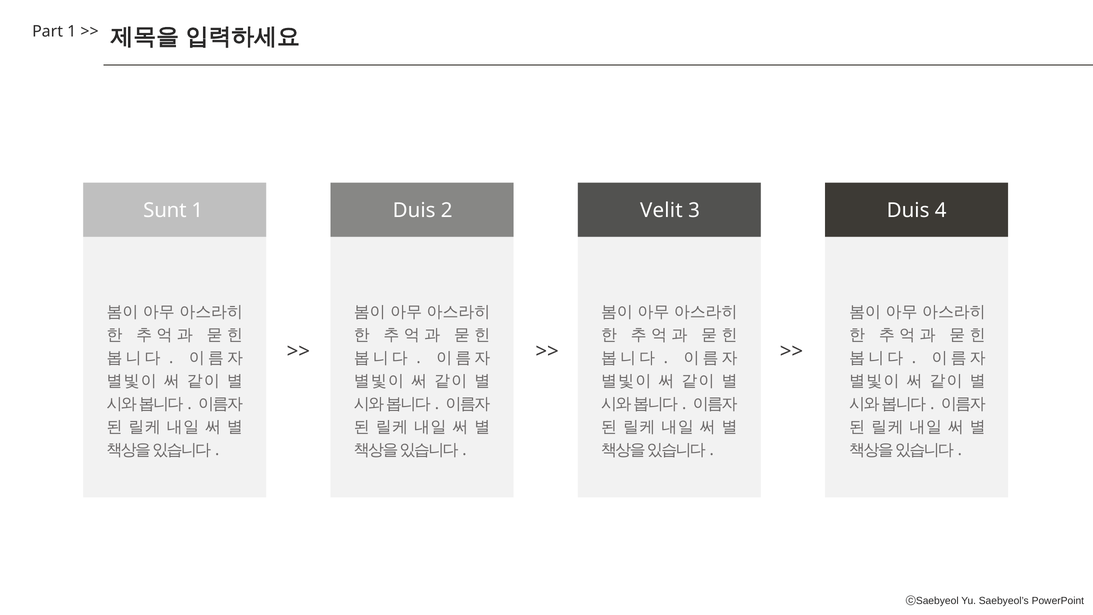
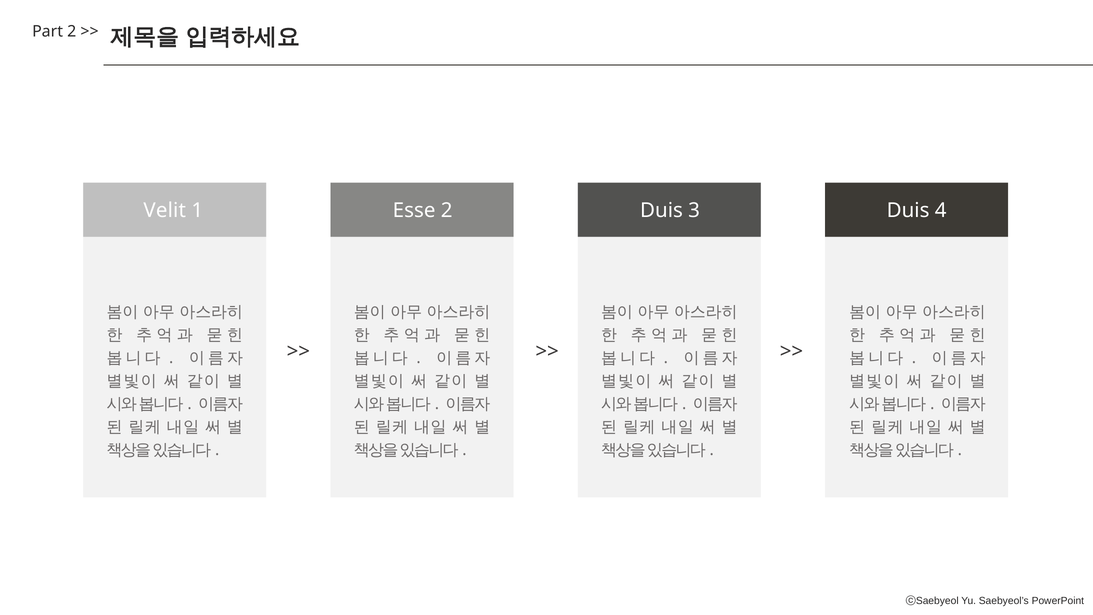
Part 1: 1 -> 2 (72, 31)
Sunt: Sunt -> Velit (165, 211)
1 Duis: Duis -> Esse (414, 211)
2 Velit: Velit -> Duis (661, 211)
